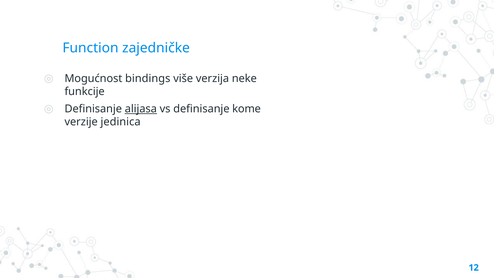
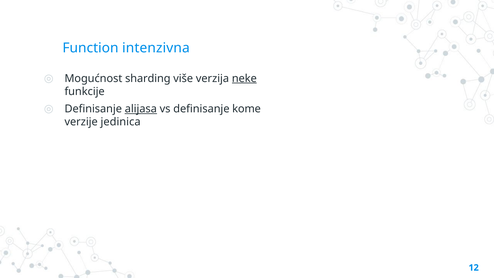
zajedničke: zajedničke -> intenzivna (156, 48)
bindings: bindings -> sharding (148, 78)
neke underline: none -> present (244, 78)
